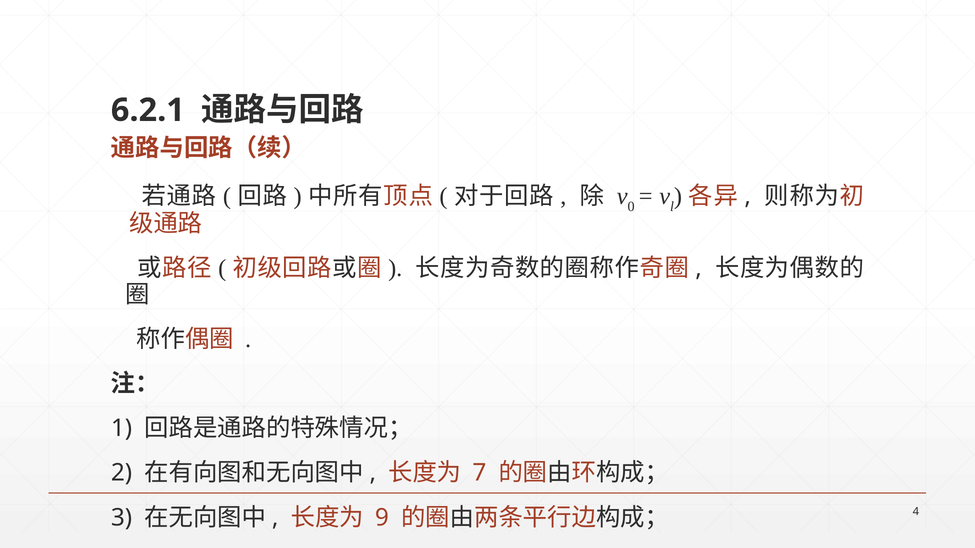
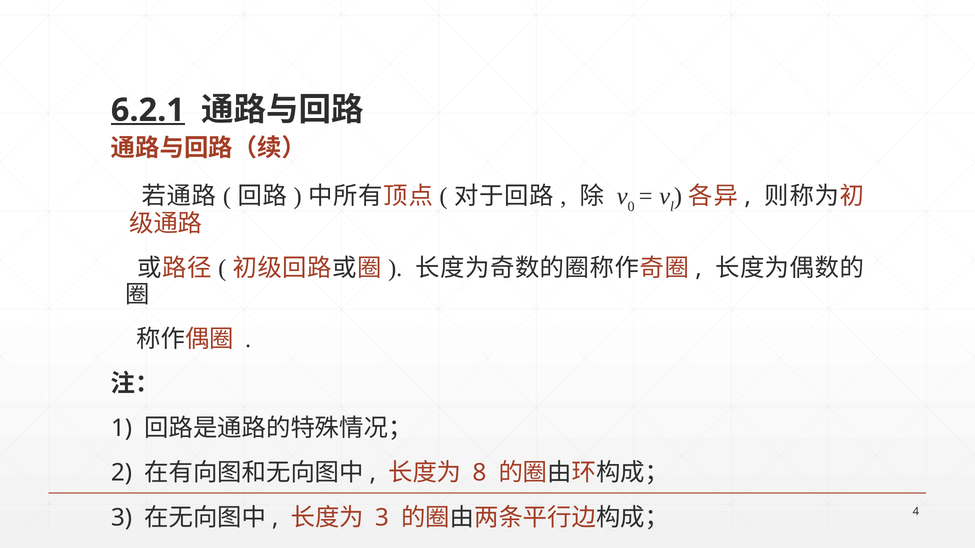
6.2.1 underline: none -> present (148, 110)
7: 7 -> 8 (479, 473)
9: 9 -> 3 (382, 518)
